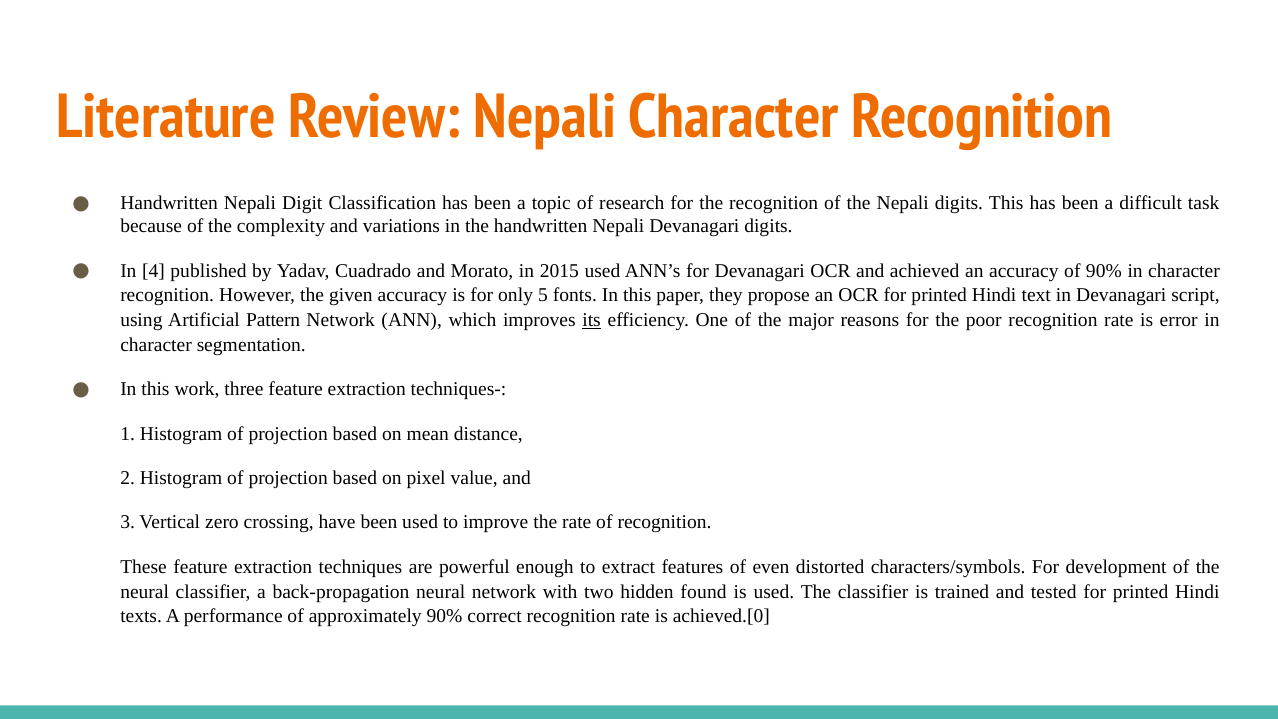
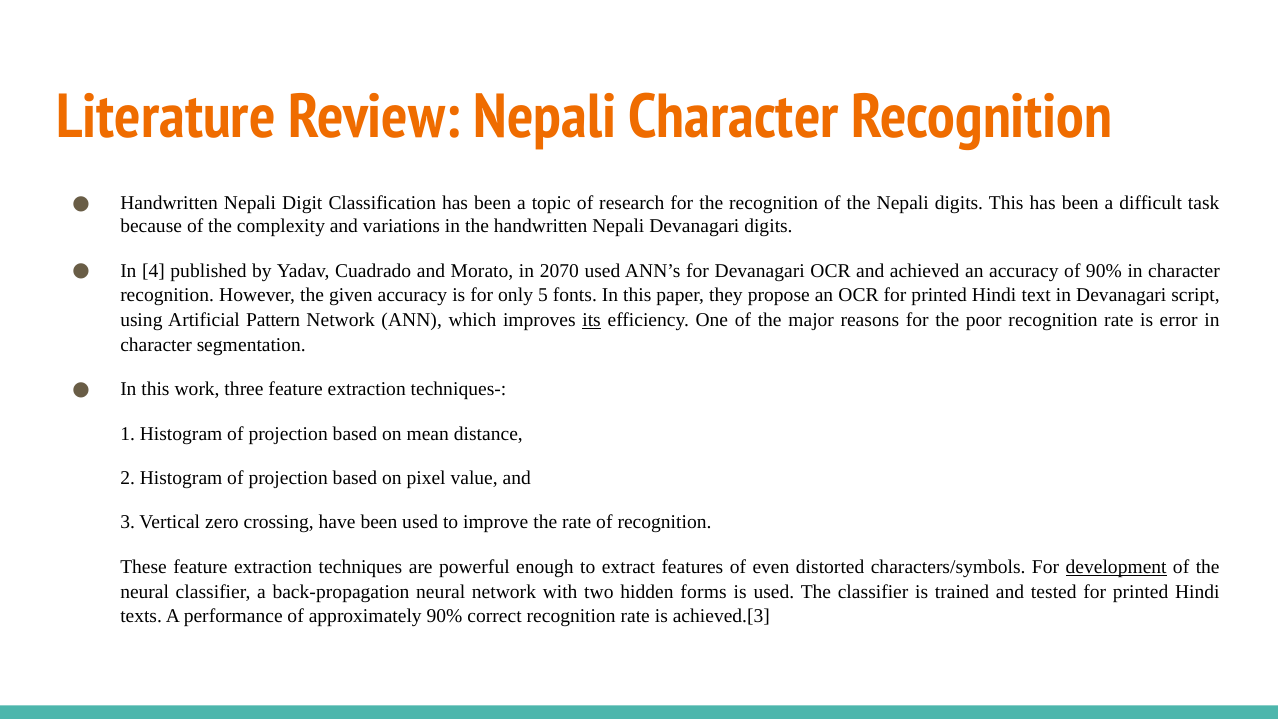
2015: 2015 -> 2070 (559, 271)
development underline: none -> present (1116, 567)
found: found -> forms (704, 592)
achieved.[0: achieved.[0 -> achieved.[3 (721, 616)
